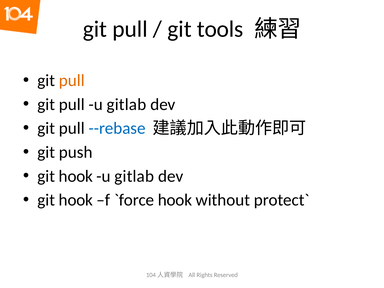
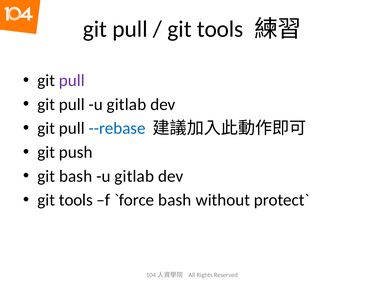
pull colour: orange -> purple (72, 81)
hook: hook -> bash (76, 176)
hook: hook -> tools (76, 200)
hook: hook -> bash (175, 200)
